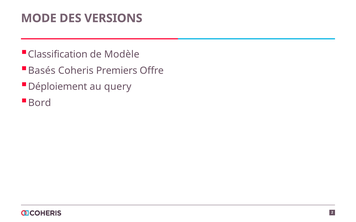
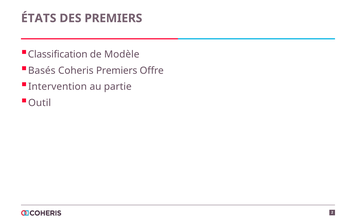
MODE: MODE -> ÉTATS (39, 18)
DES VERSIONS: VERSIONS -> PREMIERS (113, 18)
Déploiement: Déploiement -> Intervention (58, 87)
query: query -> partie (118, 87)
Bord: Bord -> Outil (40, 103)
